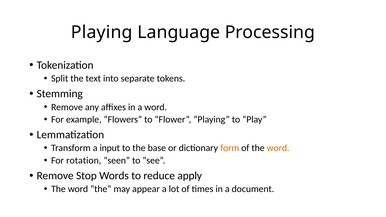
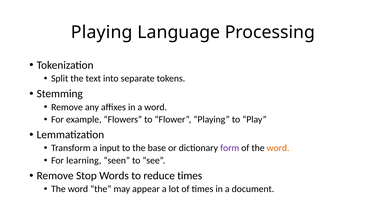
form colour: orange -> purple (230, 148)
rotation: rotation -> learning (84, 161)
reduce apply: apply -> times (190, 176)
